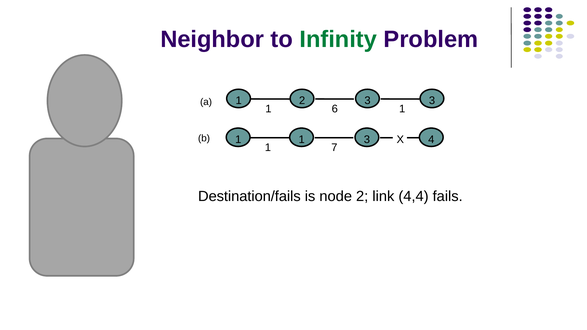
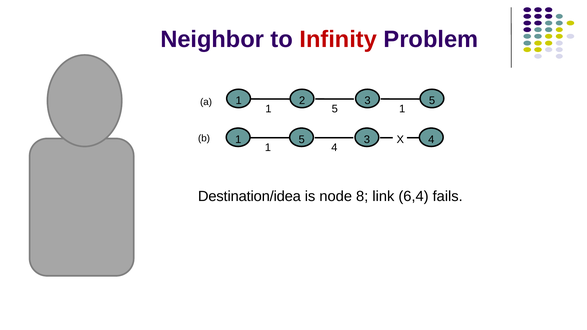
Infinity colour: green -> red (338, 40)
2 3: 3 -> 5 (432, 101)
6: 6 -> 5 (335, 109)
1: 1 -> 5 (302, 140)
1 7: 7 -> 4 (334, 148)
Destination/fails: Destination/fails -> Destination/idea (249, 196)
node 2: 2 -> 8 (362, 196)
4,4: 4,4 -> 6,4 (414, 196)
